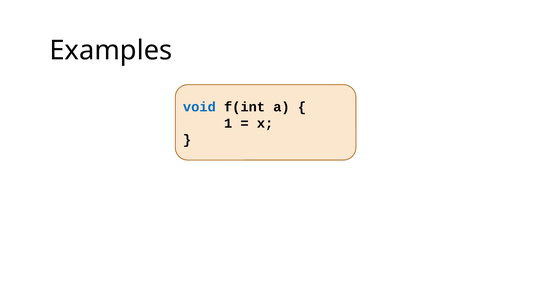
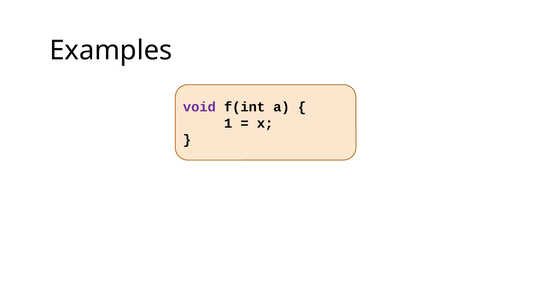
void colour: blue -> purple (199, 107)
